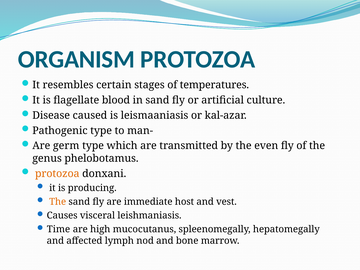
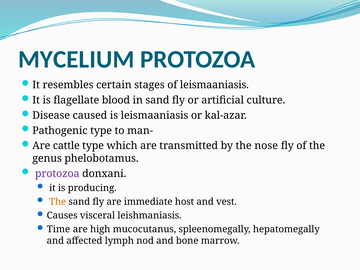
ORGANISM: ORGANISM -> MYCELIUM (76, 59)
of temperatures: temperatures -> leismaaniasis (214, 85)
germ: germ -> cattle (66, 146)
even: even -> nose (266, 146)
protozoa colour: orange -> purple (57, 174)
